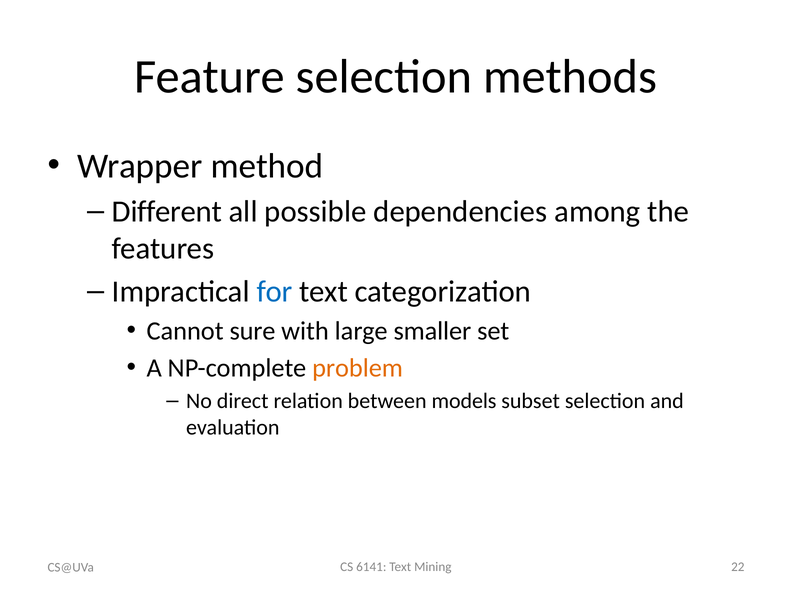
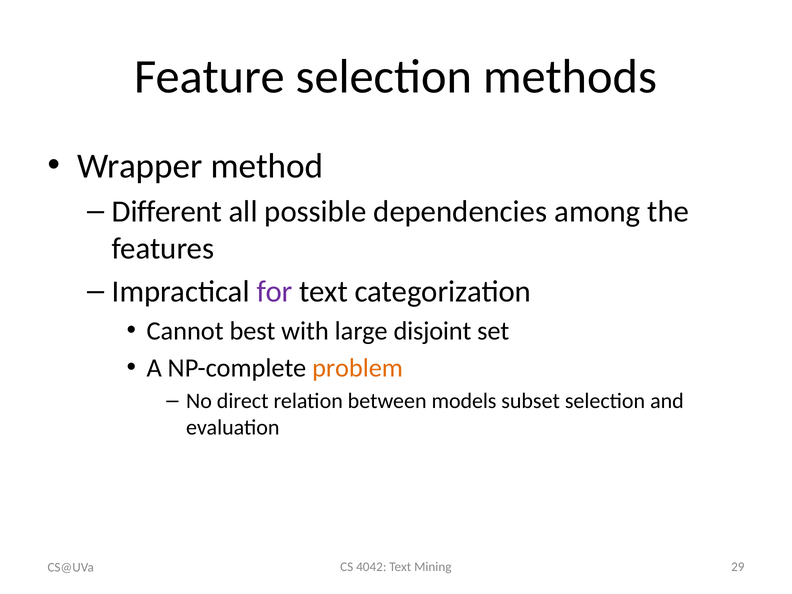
for colour: blue -> purple (275, 292)
sure: sure -> best (252, 331)
smaller: smaller -> disjoint (432, 331)
6141: 6141 -> 4042 (371, 567)
22: 22 -> 29 (738, 567)
